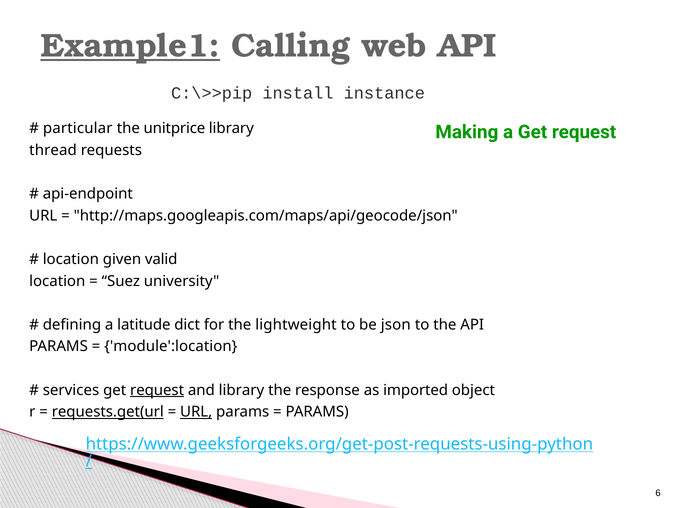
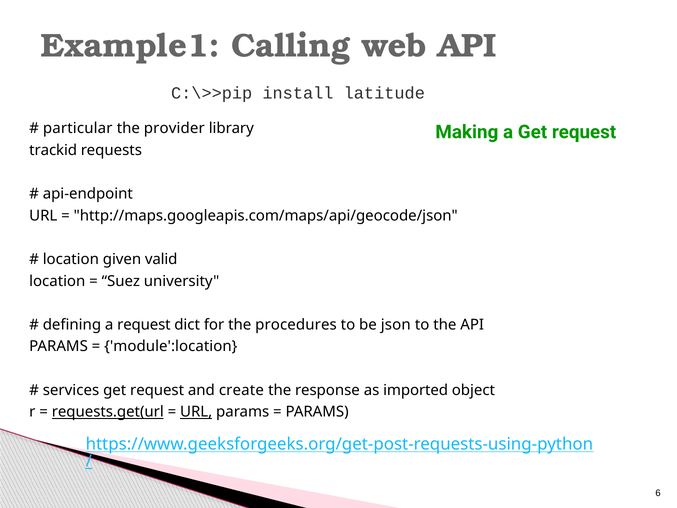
Example1 underline: present -> none (130, 46)
instance: instance -> latitude (384, 93)
unitprice: unitprice -> provider (174, 128)
thread: thread -> trackid (53, 150)
a latitude: latitude -> request (144, 325)
lightweight: lightweight -> procedures (296, 325)
request underline: present -> none (157, 390)
and library: library -> create (241, 390)
